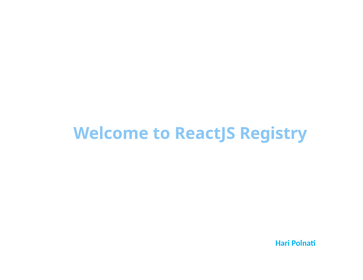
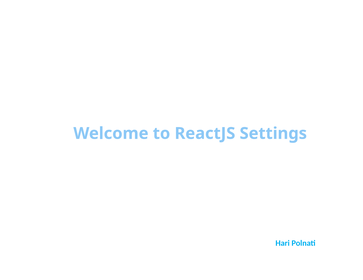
Registry: Registry -> Settings (273, 134)
